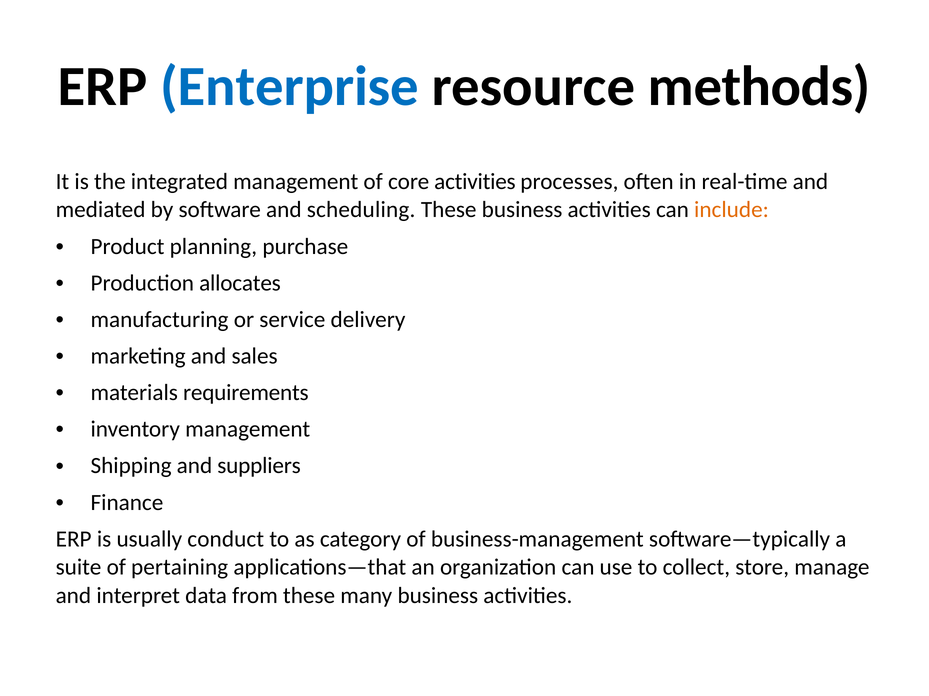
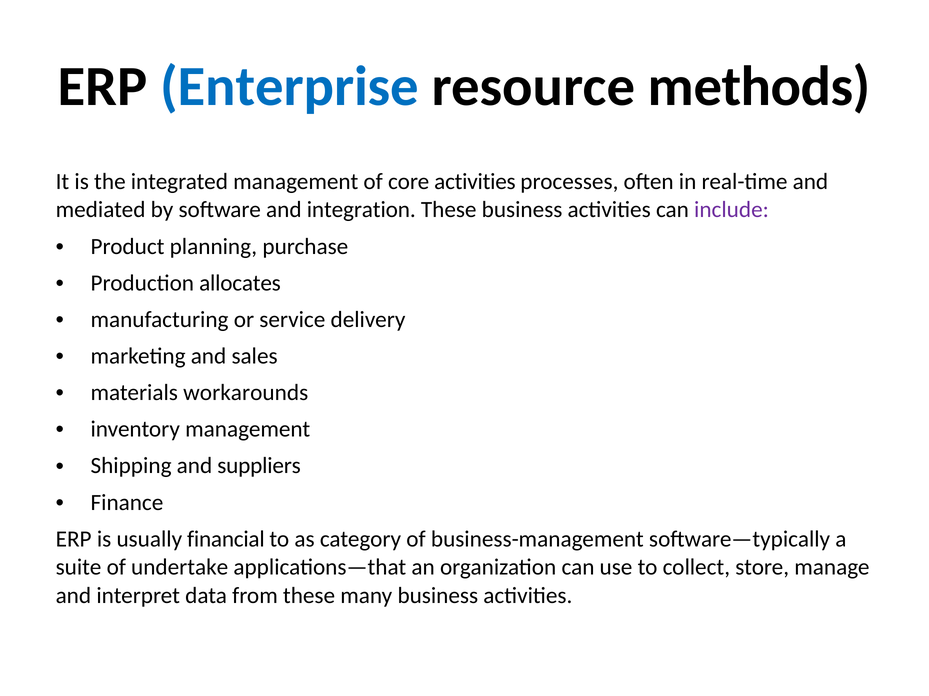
scheduling: scheduling -> integration (361, 210)
include colour: orange -> purple (731, 210)
requirements: requirements -> workarounds (246, 393)
conduct: conduct -> financial (226, 540)
pertaining: pertaining -> undertake (180, 568)
